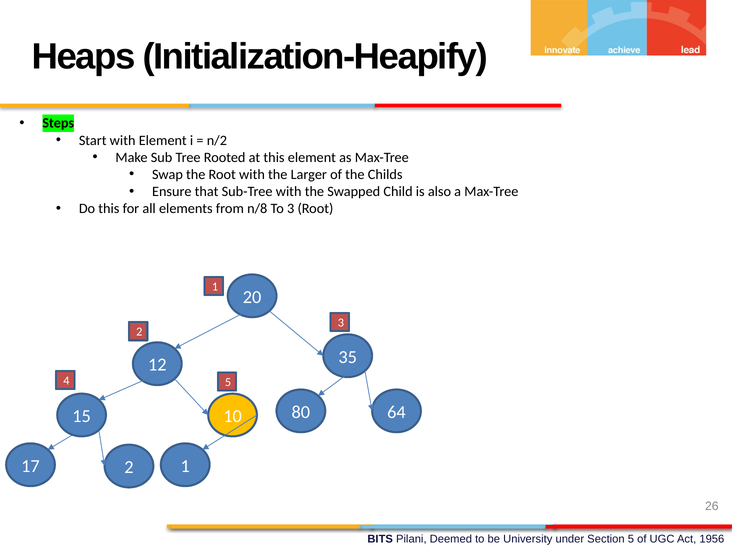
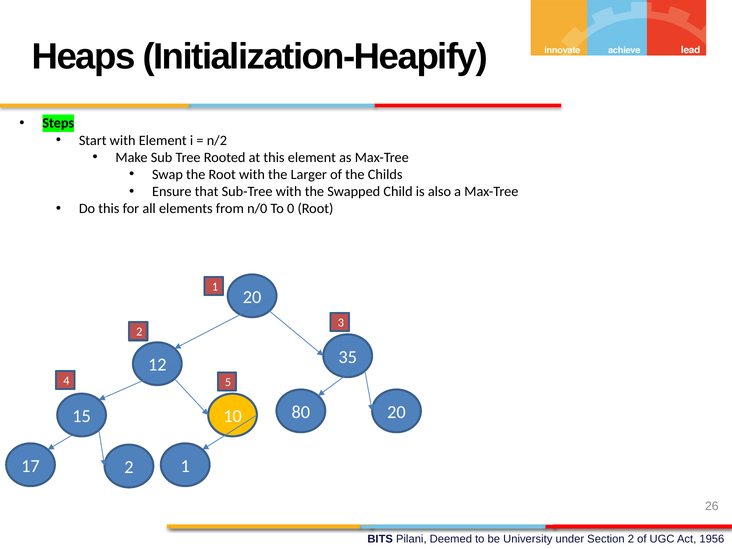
n/8: n/8 -> n/0 (257, 209)
To 3: 3 -> 0 (291, 209)
80 64: 64 -> 20 (396, 412)
5: 5 -> 2 (631, 539)
